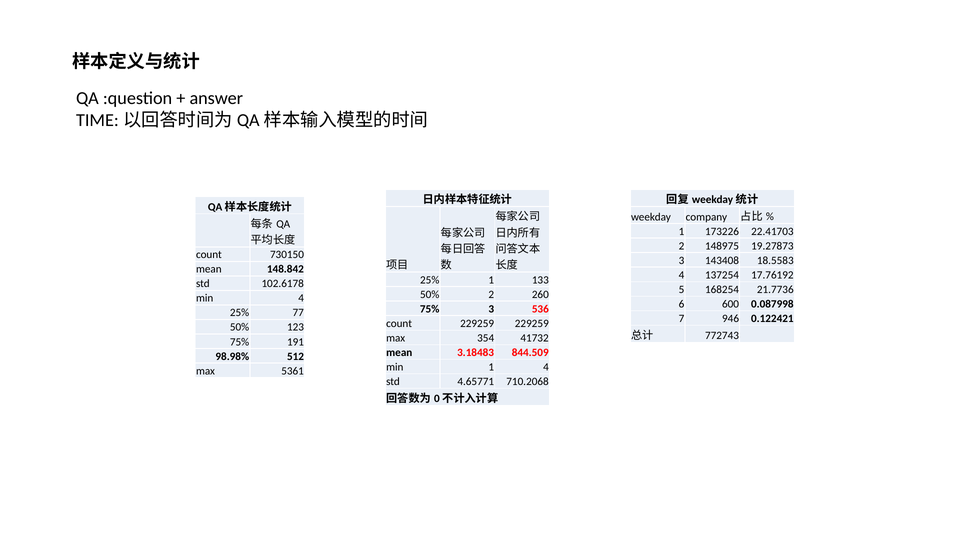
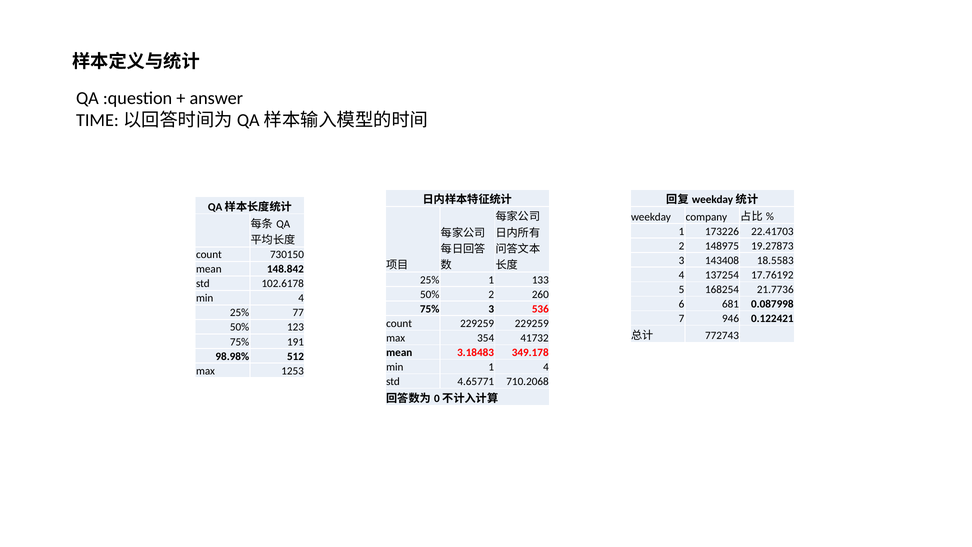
600: 600 -> 681 (731, 304)
844.509: 844.509 -> 349.178 (530, 352)
5361: 5361 -> 1253 (293, 371)
